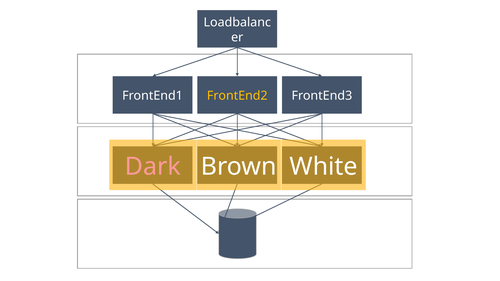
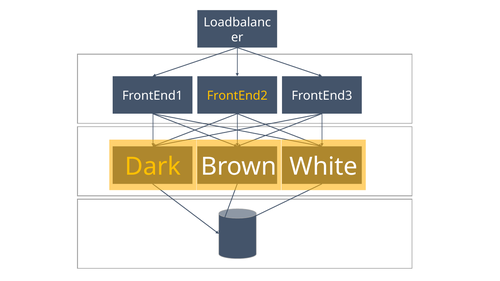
Dark colour: pink -> yellow (153, 167)
